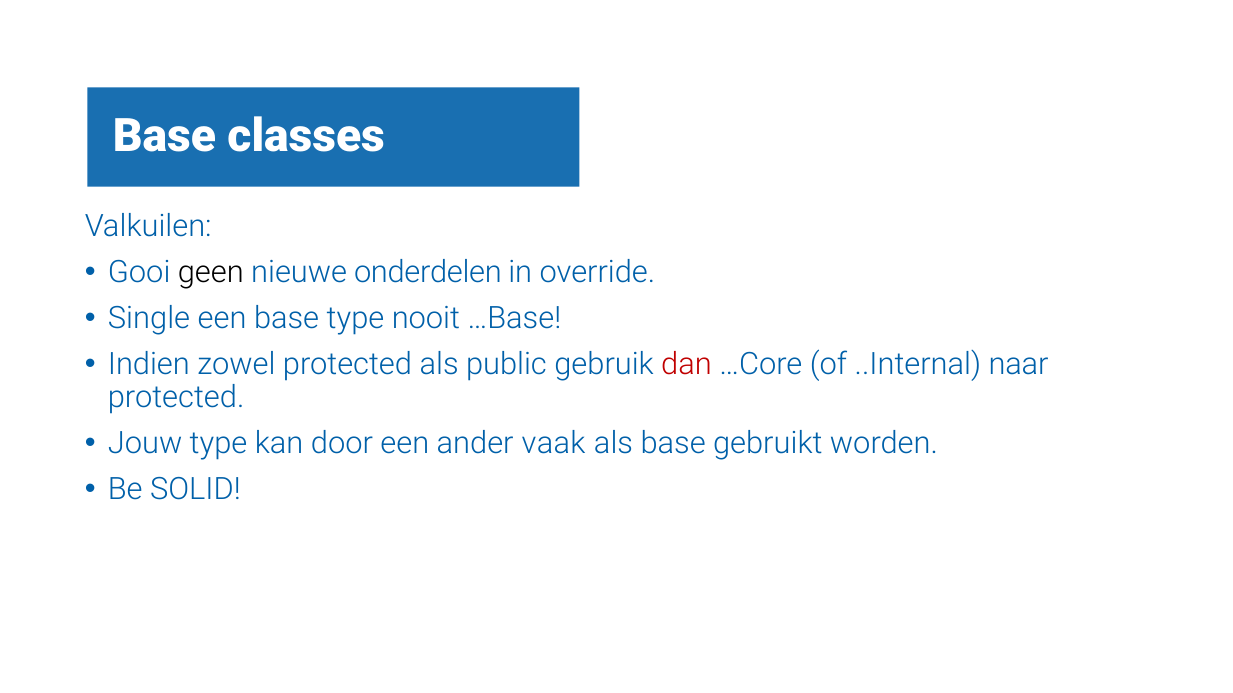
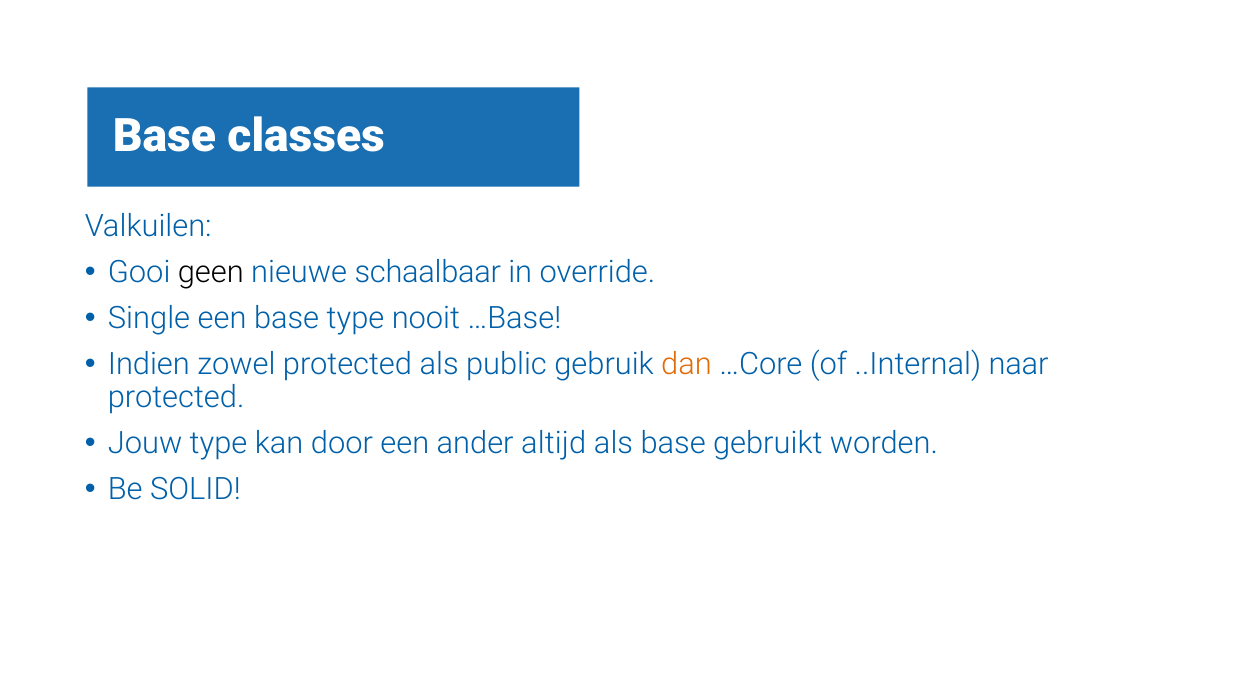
onderdelen: onderdelen -> schaalbaar (428, 272)
dan colour: red -> orange (687, 365)
vaak: vaak -> altijd (554, 444)
